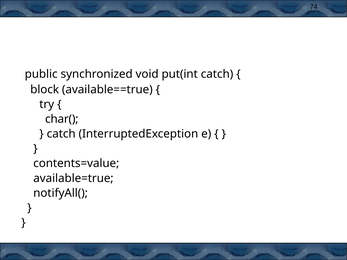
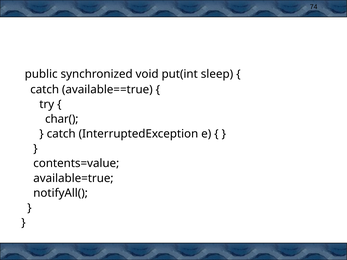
put(int catch: catch -> sleep (217, 74)
block: block -> catch (45, 90)
